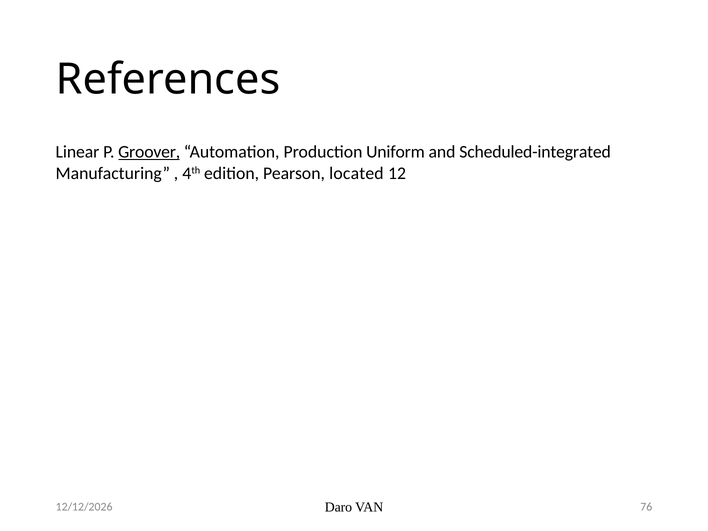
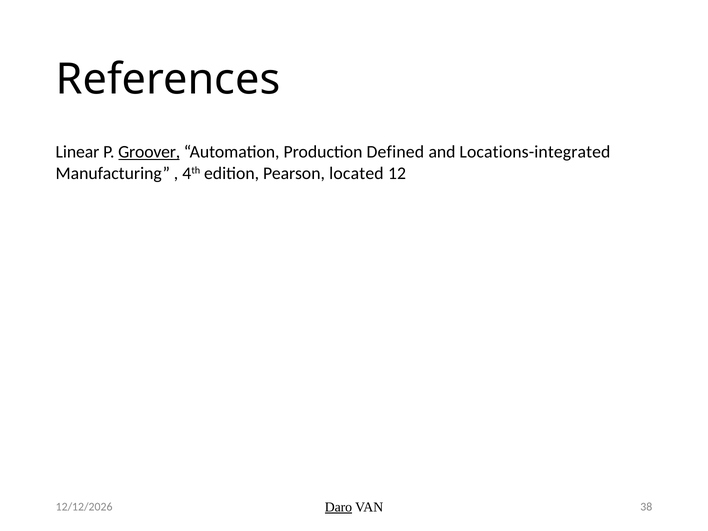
Uniform: Uniform -> Defined (395, 152)
Scheduled-integrated: Scheduled-integrated -> Locations-integrated (535, 152)
Daro underline: none -> present (338, 507)
76: 76 -> 38 (646, 507)
